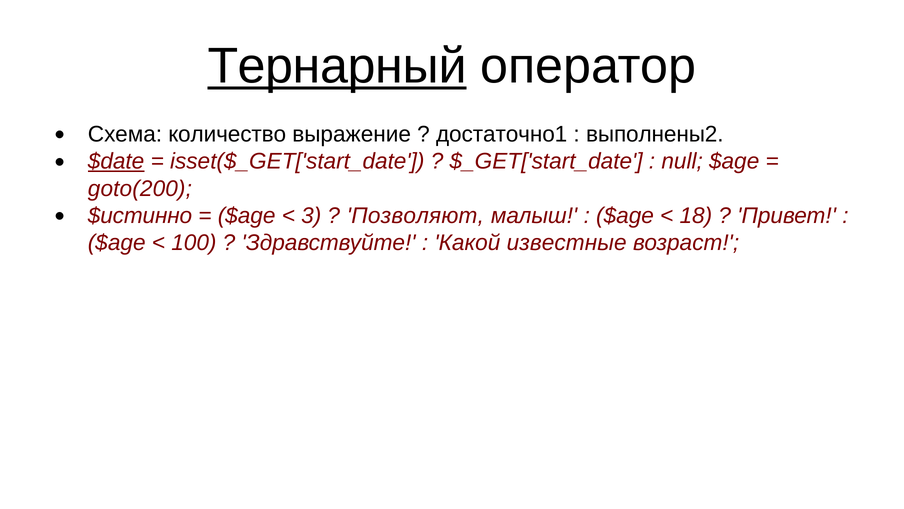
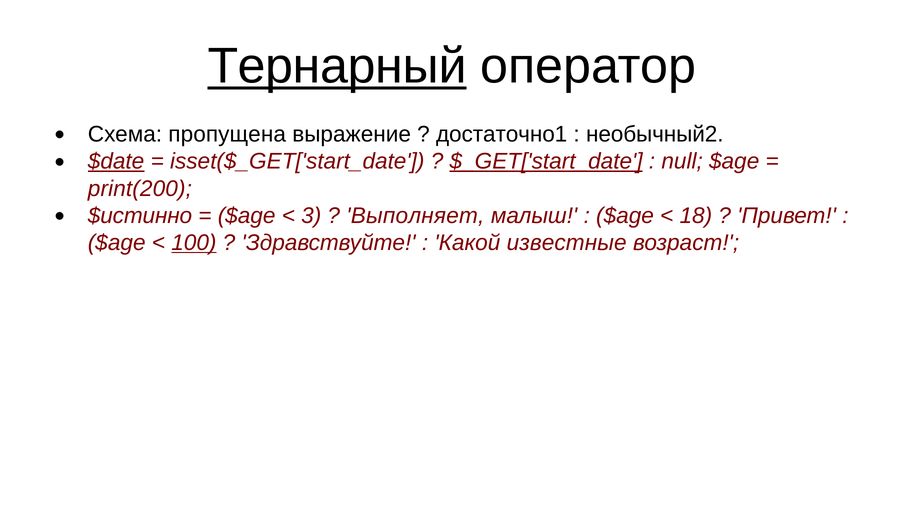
количество: количество -> пропущена (227, 134)
выполнены2: выполнены2 -> необычный2 (655, 134)
$_GET['start_date underline: none -> present (546, 161)
goto(200: goto(200 -> print(200 (140, 188)
Позволяют: Позволяют -> Выполняет (415, 215)
100 underline: none -> present (194, 243)
